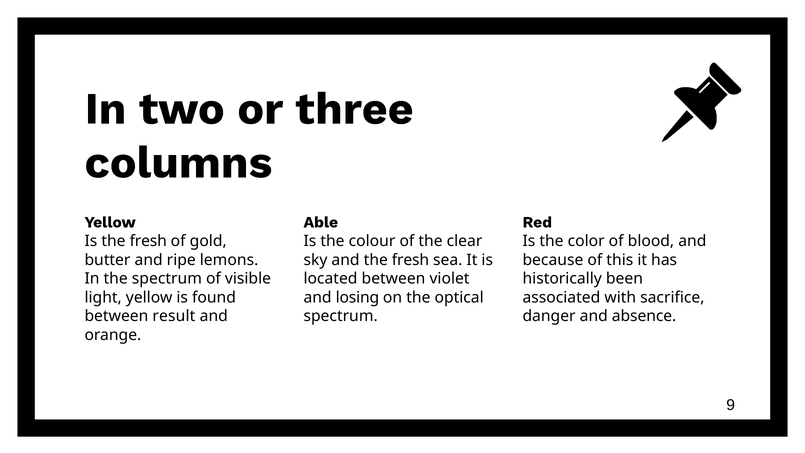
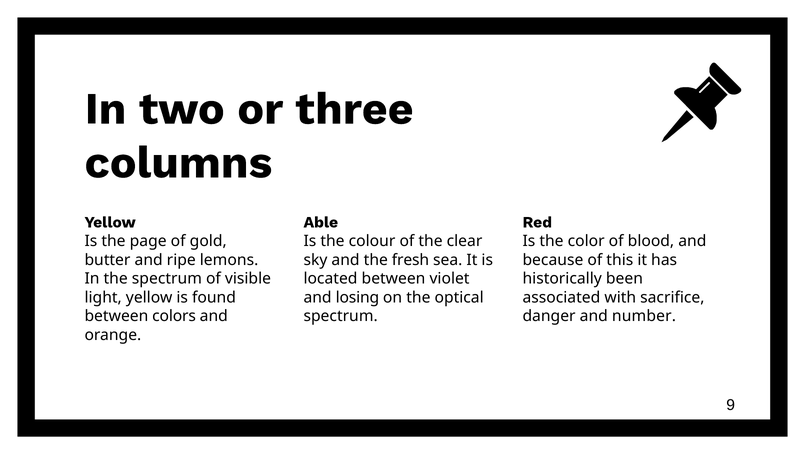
Is the fresh: fresh -> page (148, 241)
result: result -> colors (174, 316)
absence: absence -> number (644, 316)
